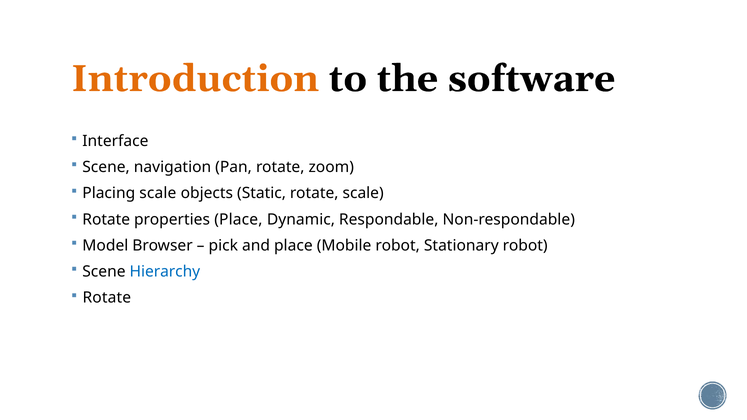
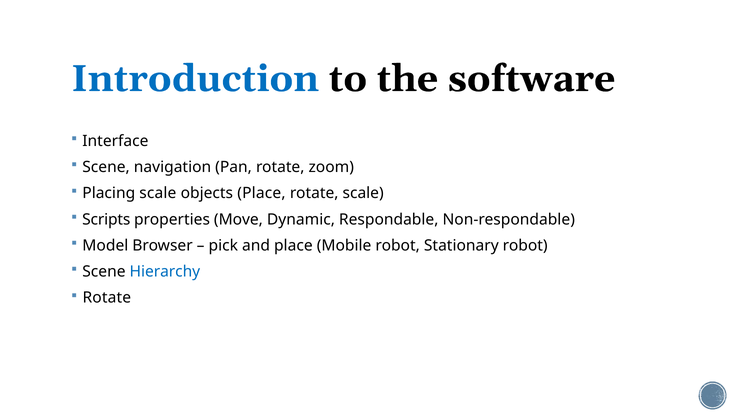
Introduction colour: orange -> blue (195, 79)
objects Static: Static -> Place (261, 193)
Rotate: Rotate -> Scripts (106, 220)
properties Place: Place -> Move (238, 220)
